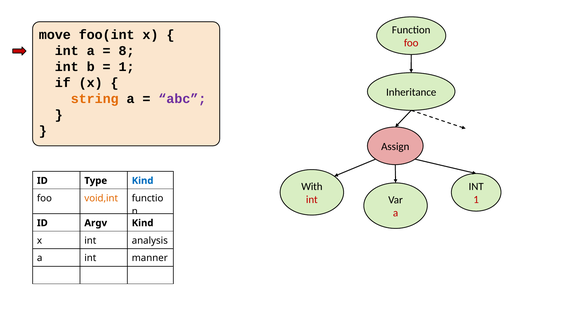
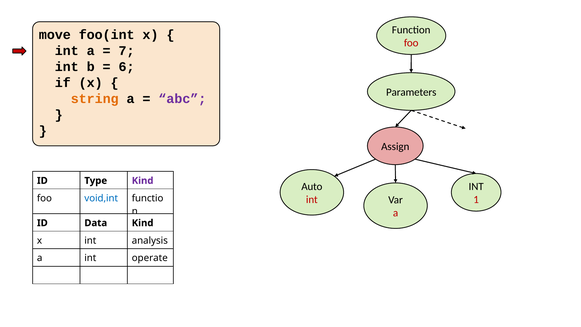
8: 8 -> 7 (127, 51)
1: 1 -> 6 (127, 67)
Inheritance: Inheritance -> Parameters (411, 92)
Kind colour: blue -> purple (143, 181)
With: With -> Auto (312, 186)
void,int colour: orange -> blue (101, 198)
Argv: Argv -> Data (96, 223)
manner: manner -> operate (150, 258)
